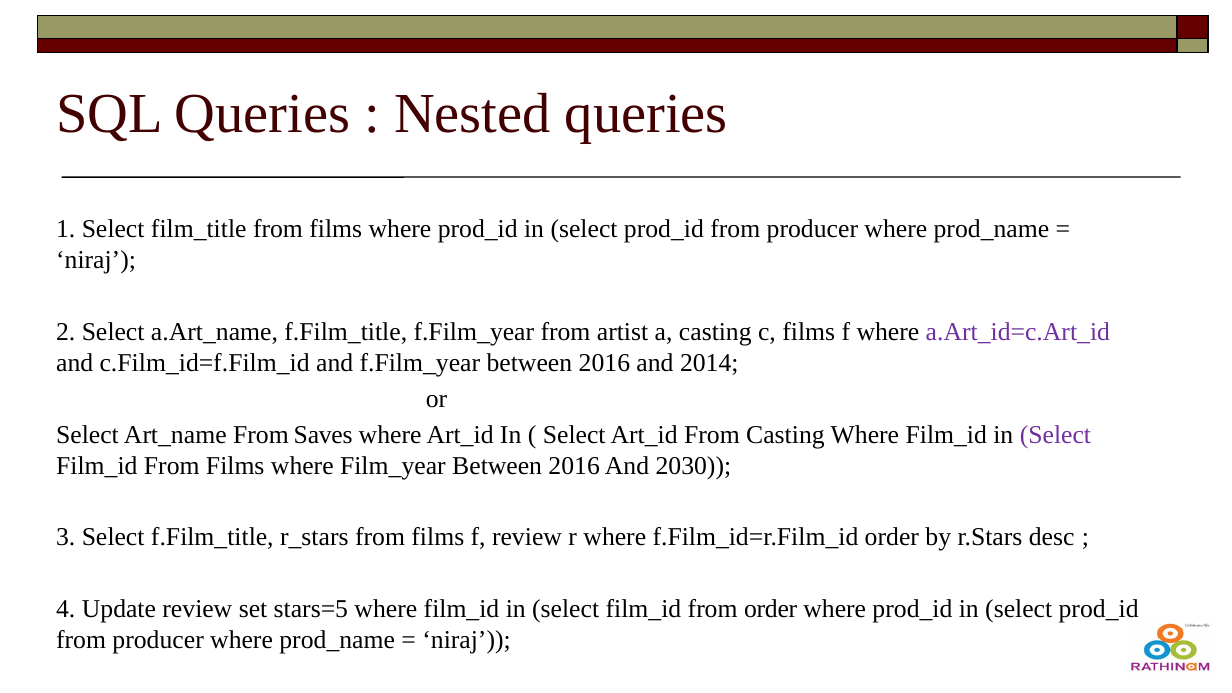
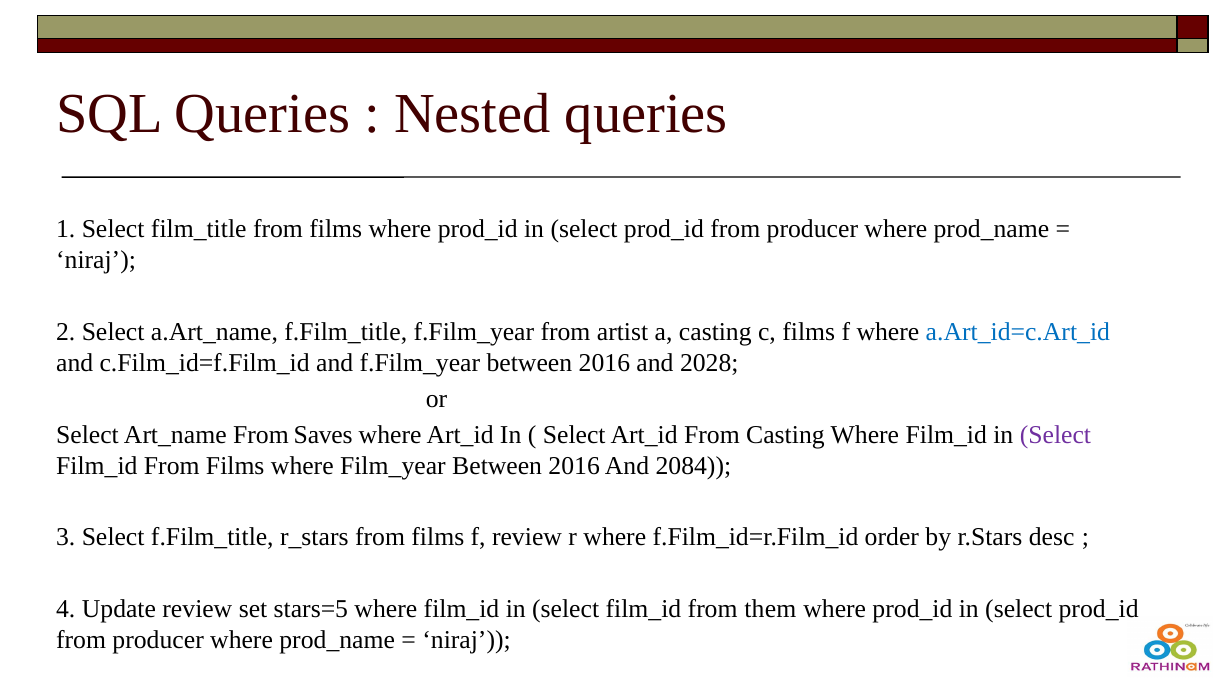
a.Art_id=c.Art_id colour: purple -> blue (1018, 332)
2014: 2014 -> 2028 (709, 363)
2030: 2030 -> 2084 (693, 466)
from order: order -> them (770, 609)
